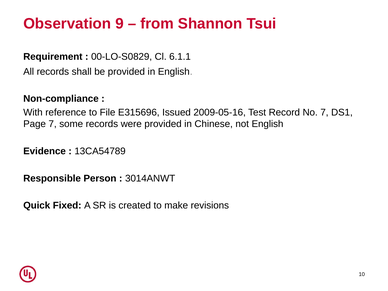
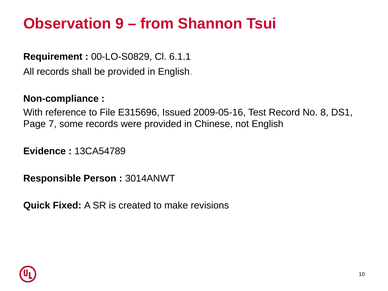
No 7: 7 -> 8 (324, 112)
